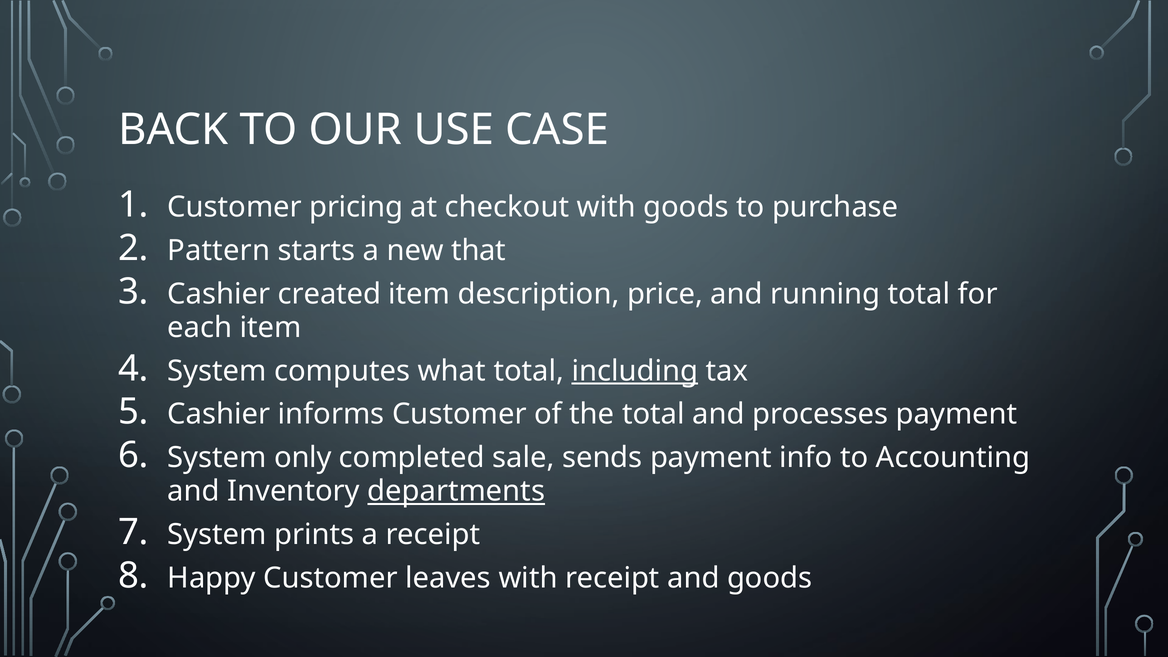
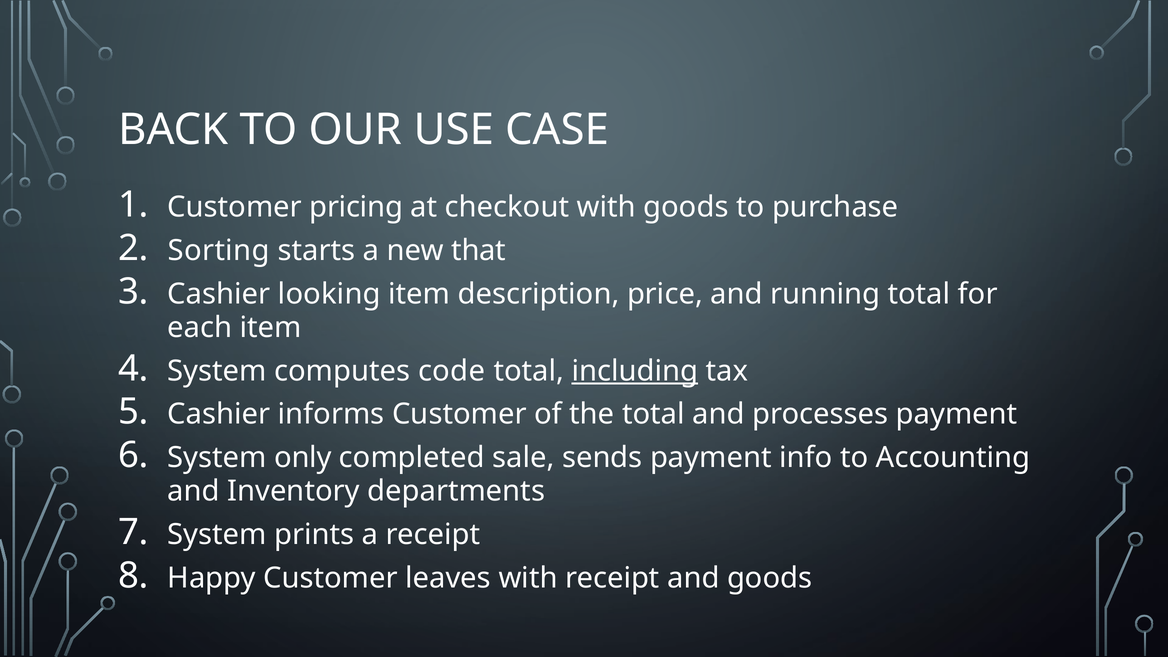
Pattern: Pattern -> Sorting (219, 251)
created: created -> looking (329, 294)
what: what -> code (452, 371)
departments underline: present -> none (456, 491)
